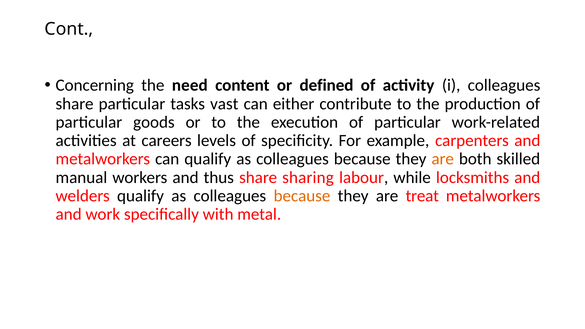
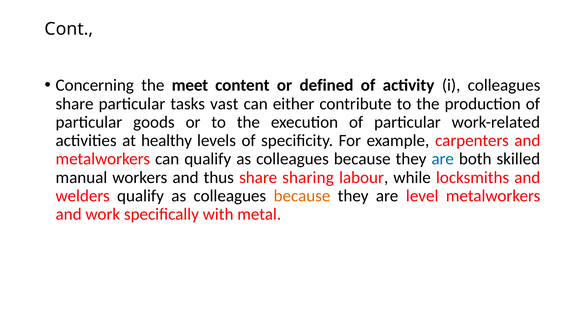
need: need -> meet (190, 85)
careers: careers -> healthy (167, 141)
are colour: orange -> blue (443, 159)
treat: treat -> level (422, 196)
